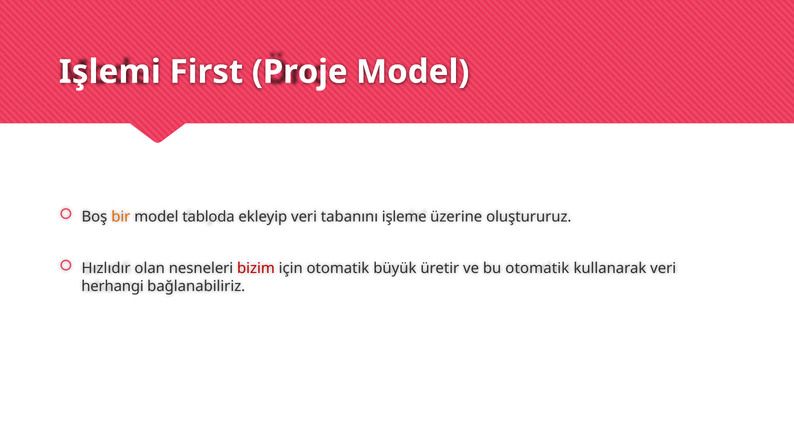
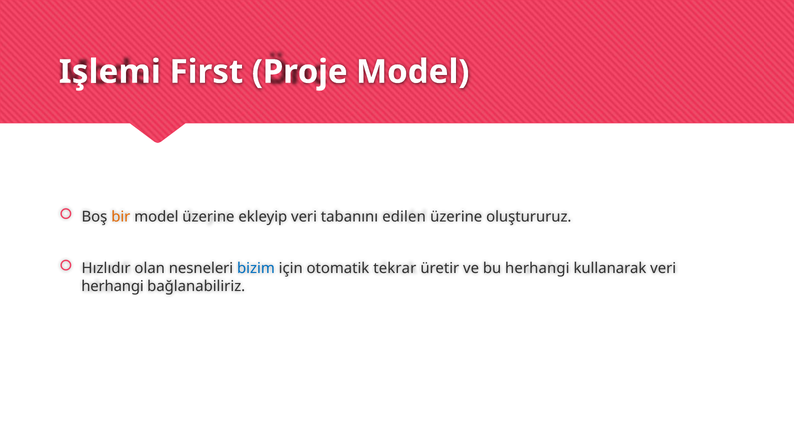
model tabloda: tabloda -> üzerine (208, 216)
işleme: işleme -> edilen (404, 216)
bizim colour: red -> blue (256, 268)
büyük: büyük -> tekrar (395, 268)
bu otomatik: otomatik -> herhangi (537, 268)
